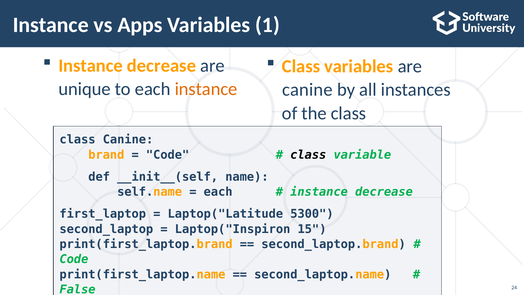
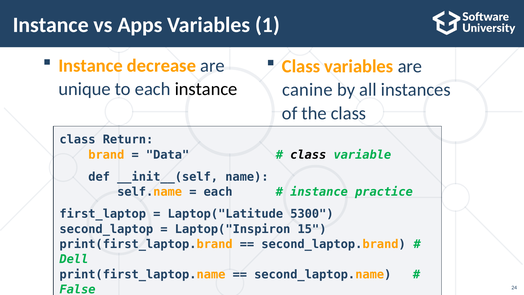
instance colour: orange -> black (206, 89)
class Canine: Canine -> Return (128, 139)
Code: Code -> Data (168, 155)
decrease: decrease -> practice (384, 192)
Code: Code -> Dell (74, 259)
